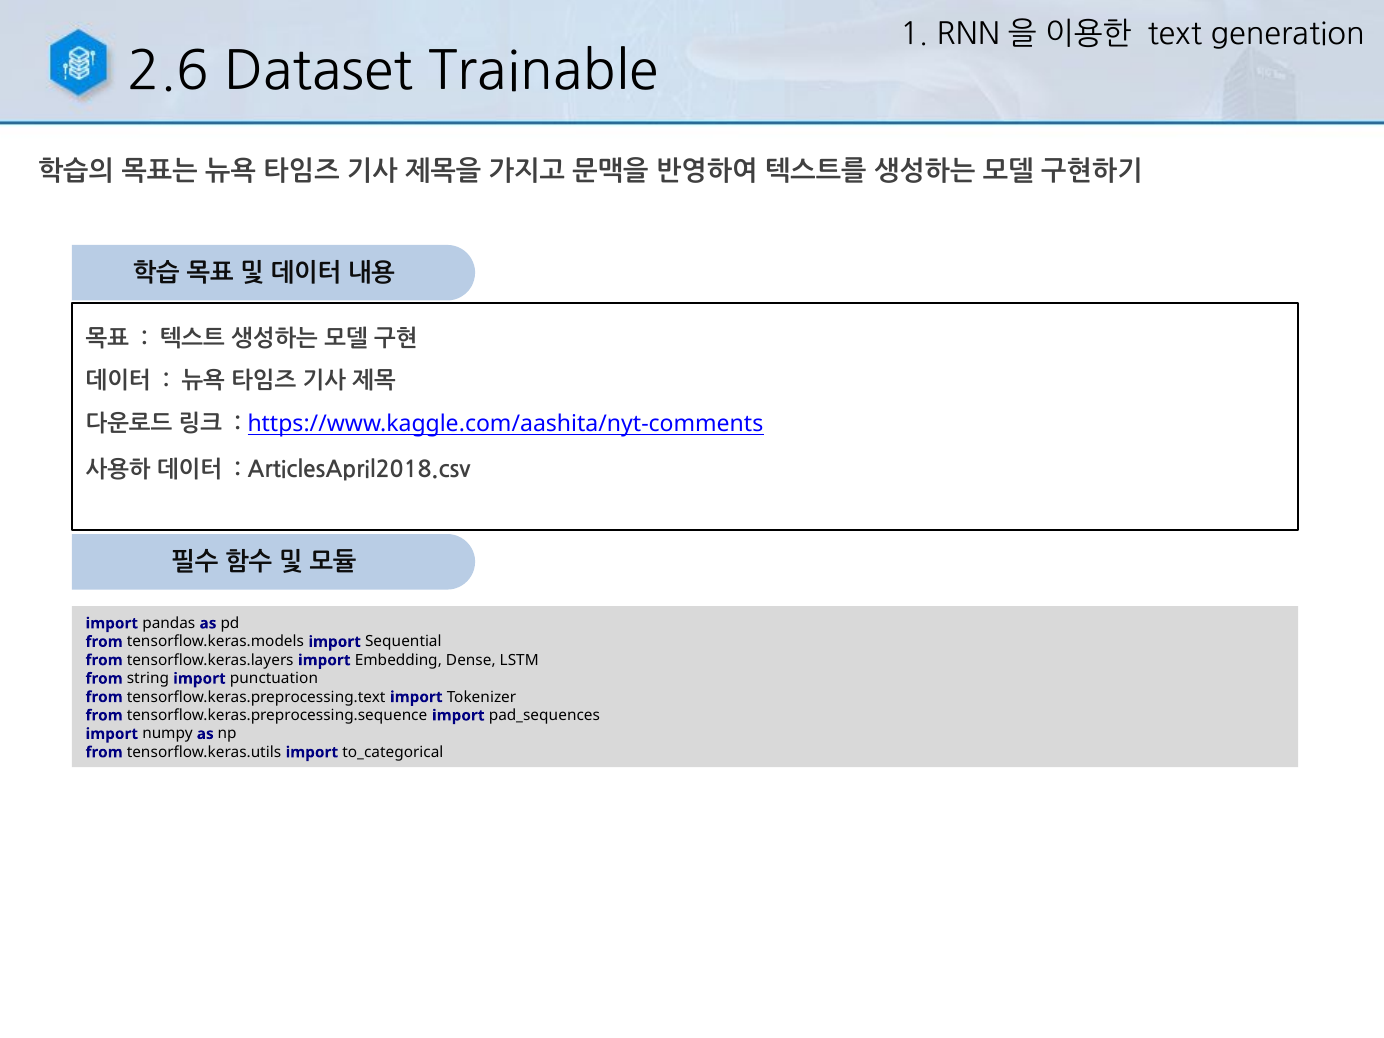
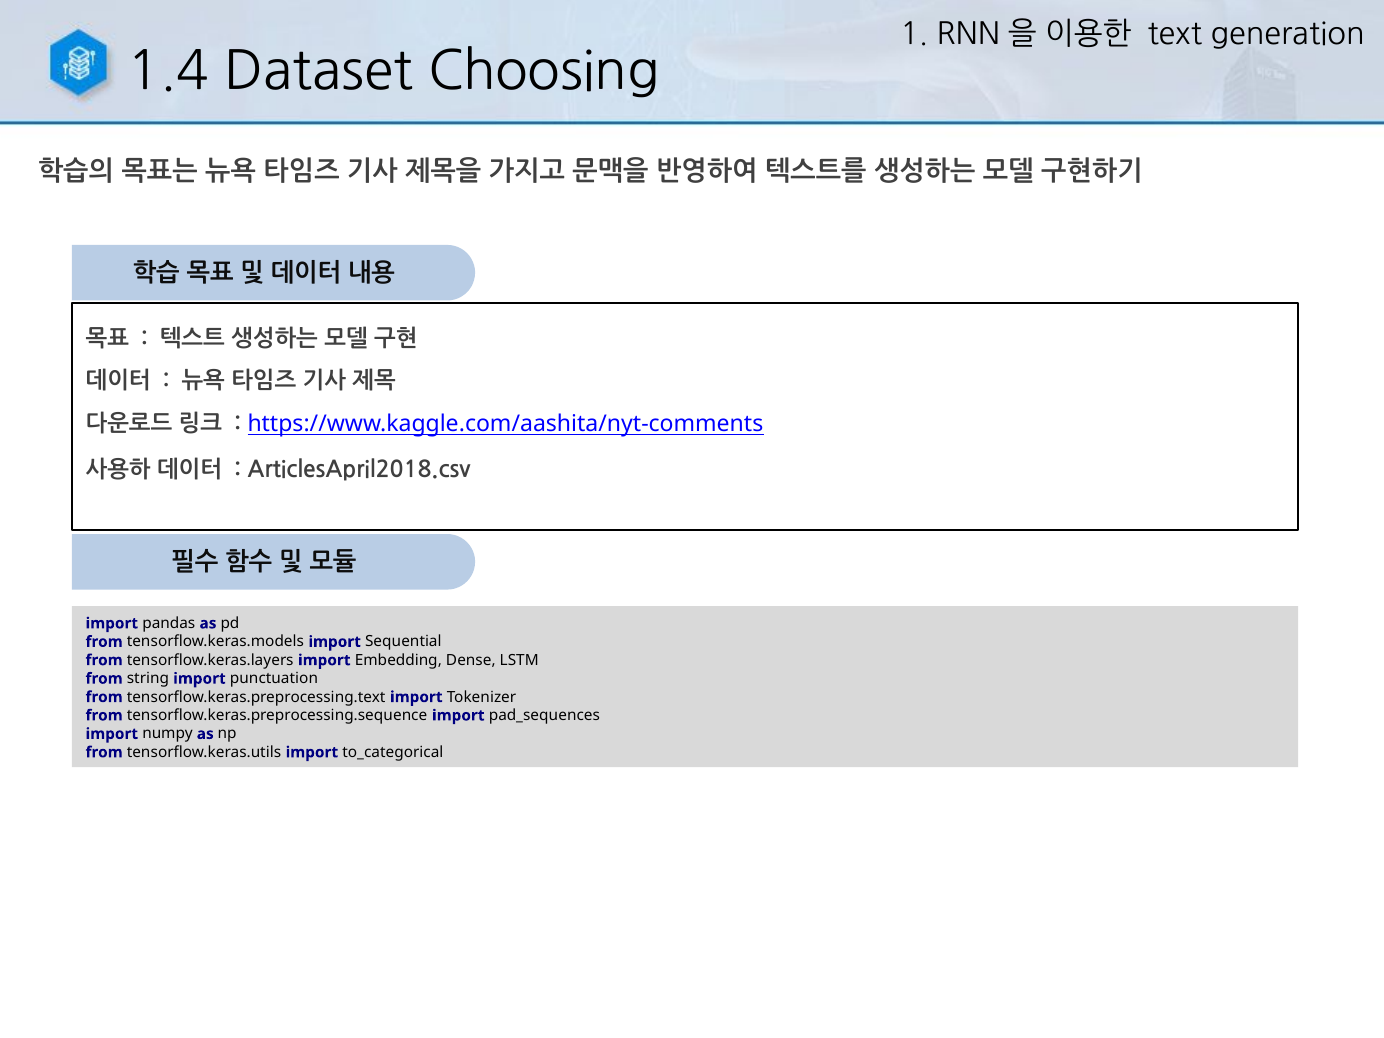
2.6: 2.6 -> 1.4 (169, 71)
Trainable: Trainable -> Choosing (544, 71)
